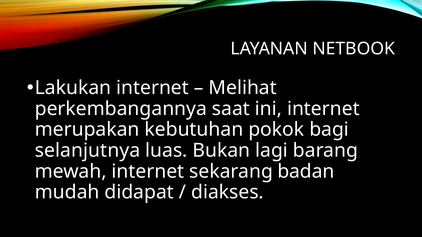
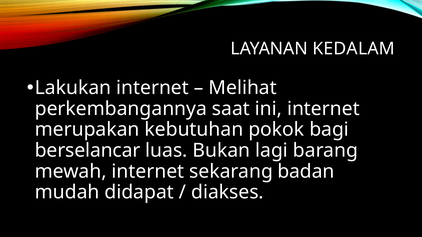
NETBOOK: NETBOOK -> KEDALAM (354, 49)
selanjutnya: selanjutnya -> berselancar (88, 151)
